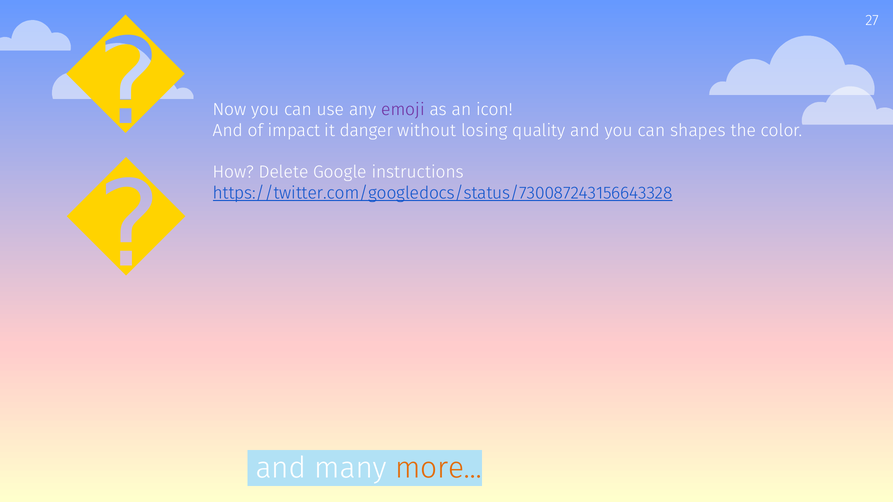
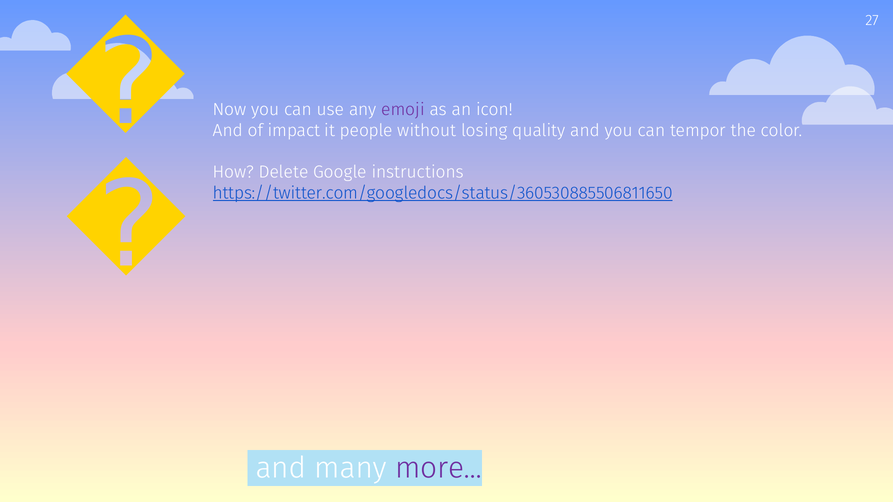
danger: danger -> people (366, 131)
shapes: shapes -> tempor (698, 131)
https://twitter.com/googledocs/status/730087243156643328: https://twitter.com/googledocs/status/730087243156643328 -> https://twitter.com/googledocs/status/360530885506811650 (443, 193)
more colour: orange -> purple (439, 468)
